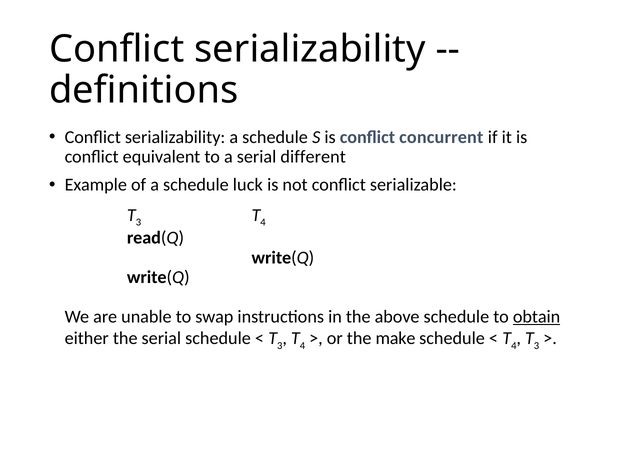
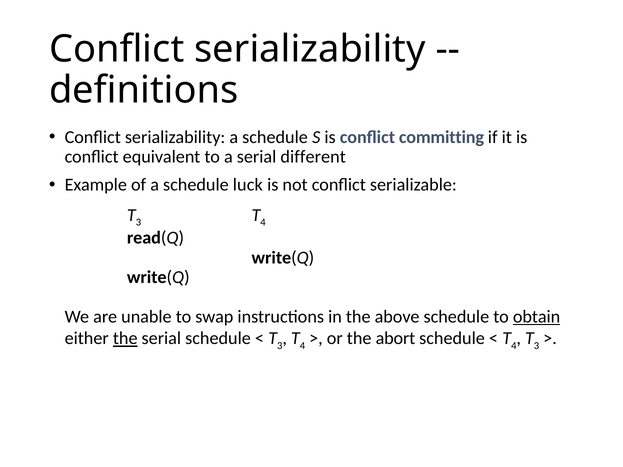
concurrent: concurrent -> committing (441, 137)
the underline: none -> present (125, 339)
make: make -> abort (395, 339)
